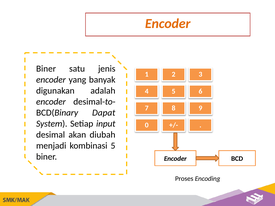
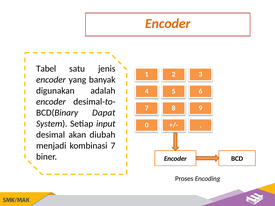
Biner: Biner -> Tabel (46, 69)
kombinasi 5: 5 -> 7 (113, 146)
